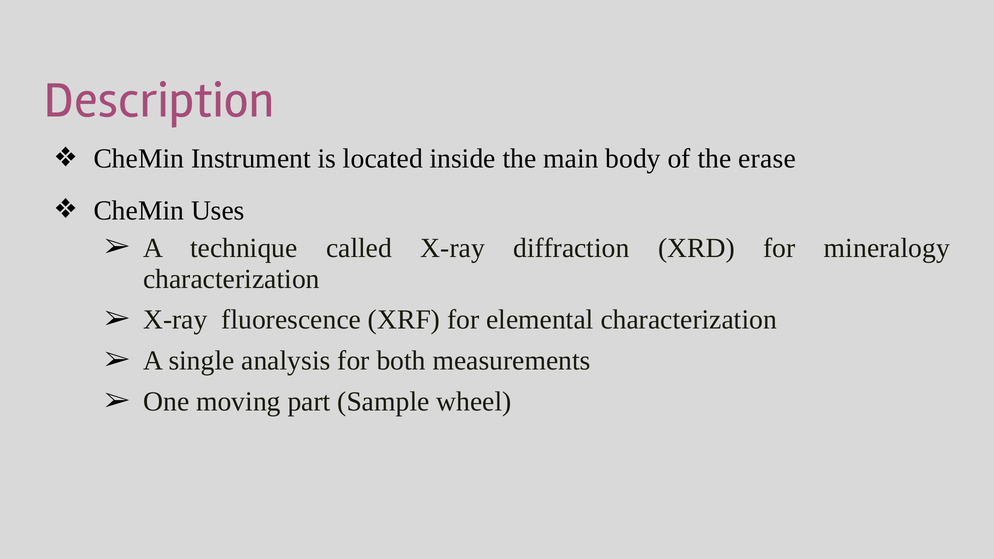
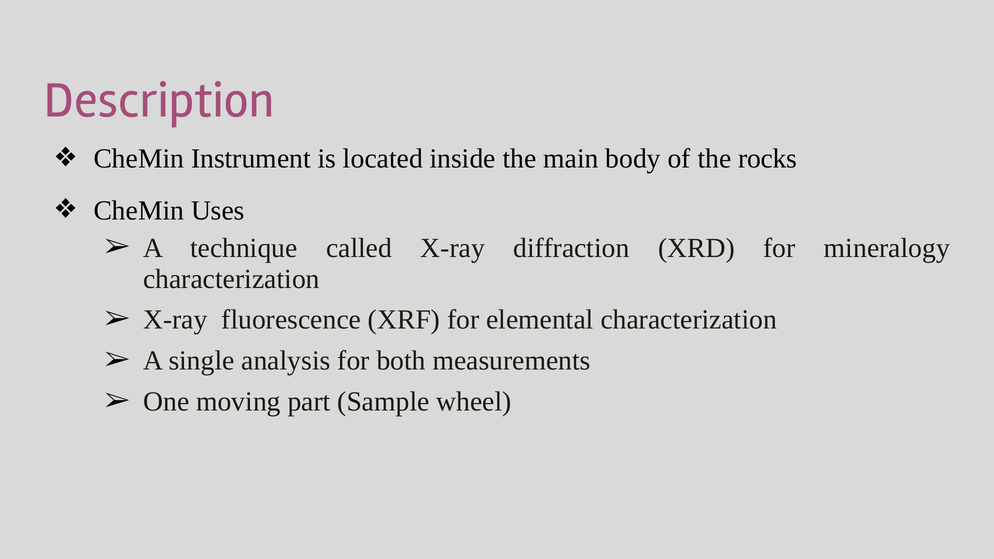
erase: erase -> rocks (768, 159)
